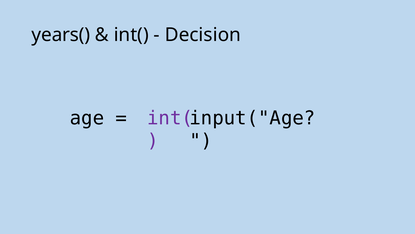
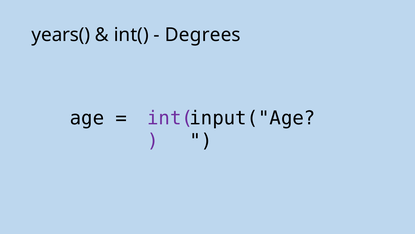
Decision: Decision -> Degrees (203, 35)
